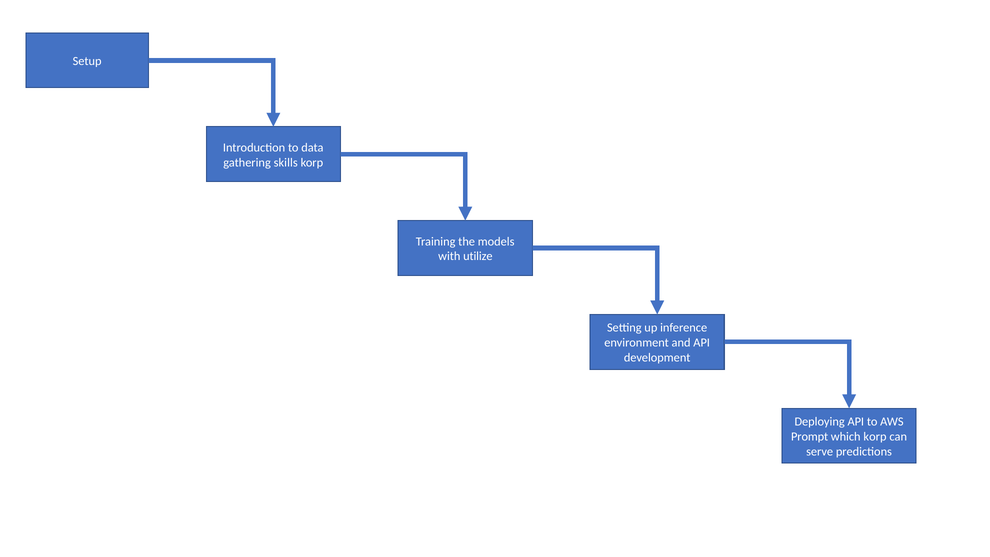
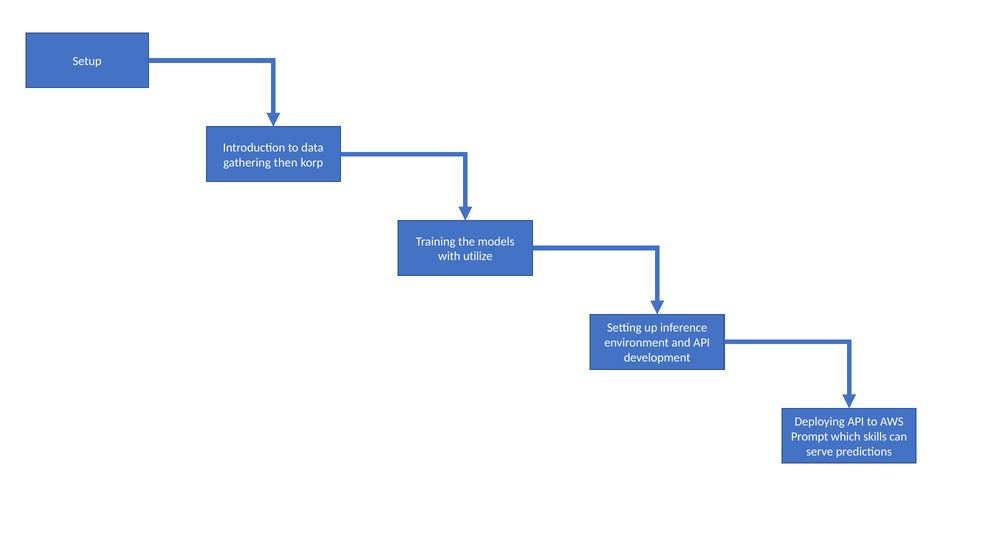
skills: skills -> then (286, 162)
which korp: korp -> skills (875, 436)
